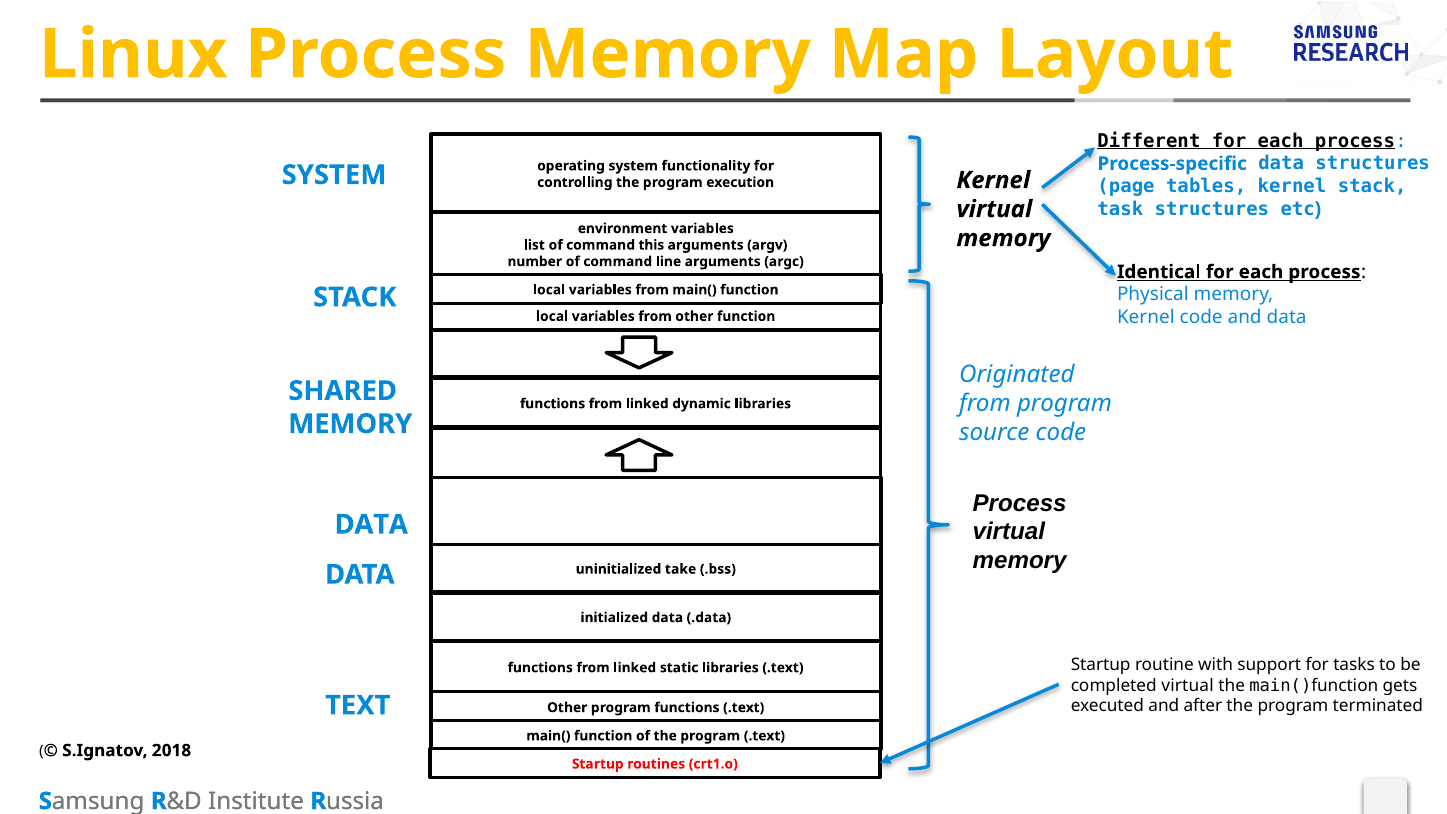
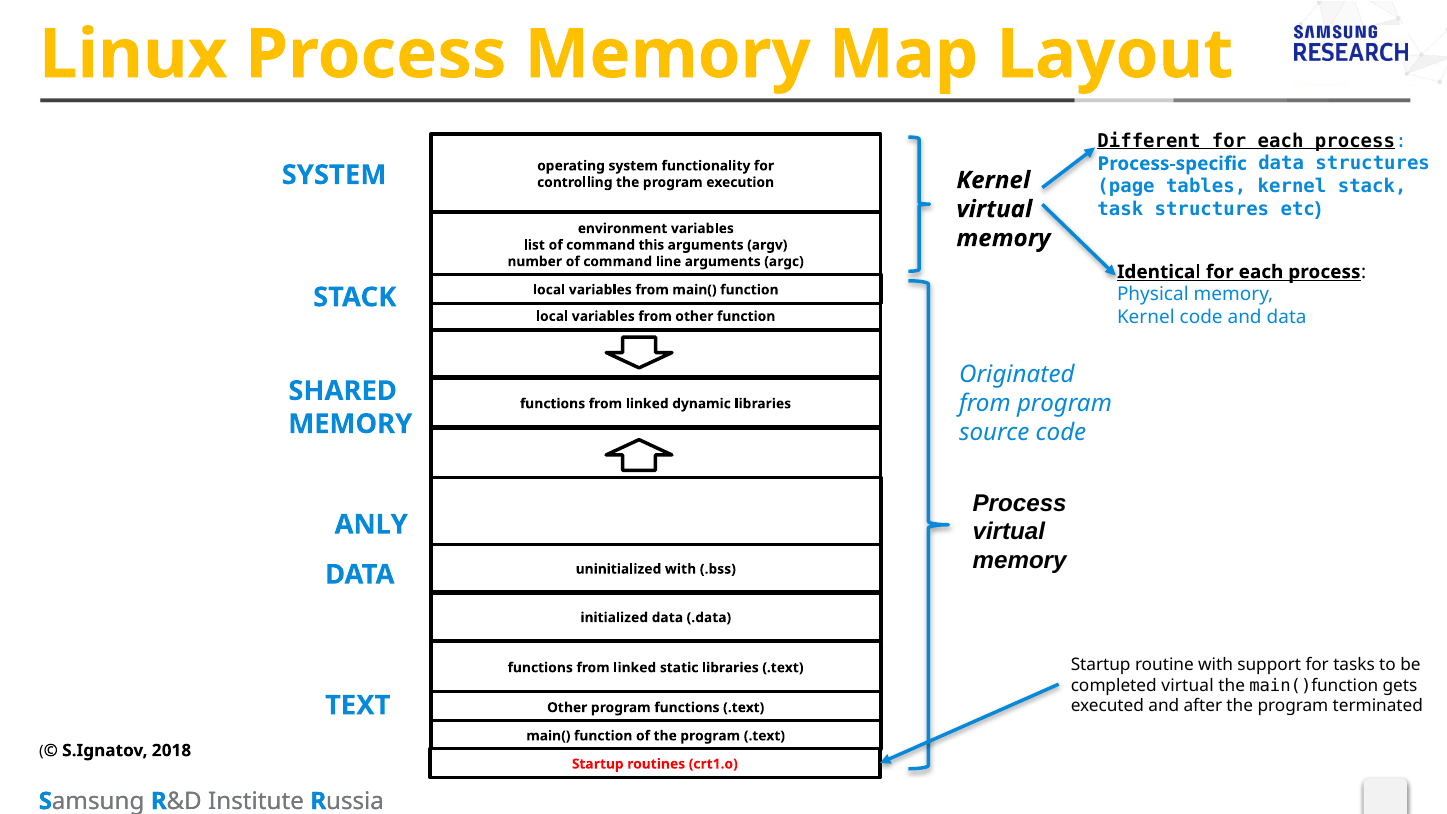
DATA: DATA -> ANLY (371, 524)
uninitialized take: take -> with (681, 569)
